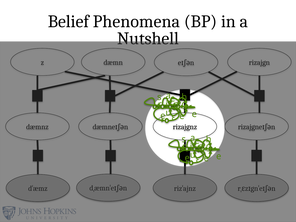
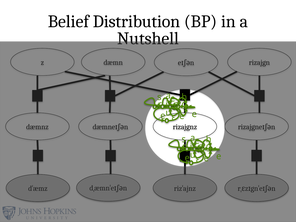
Phenomena: Phenomena -> Distribution (137, 22)
